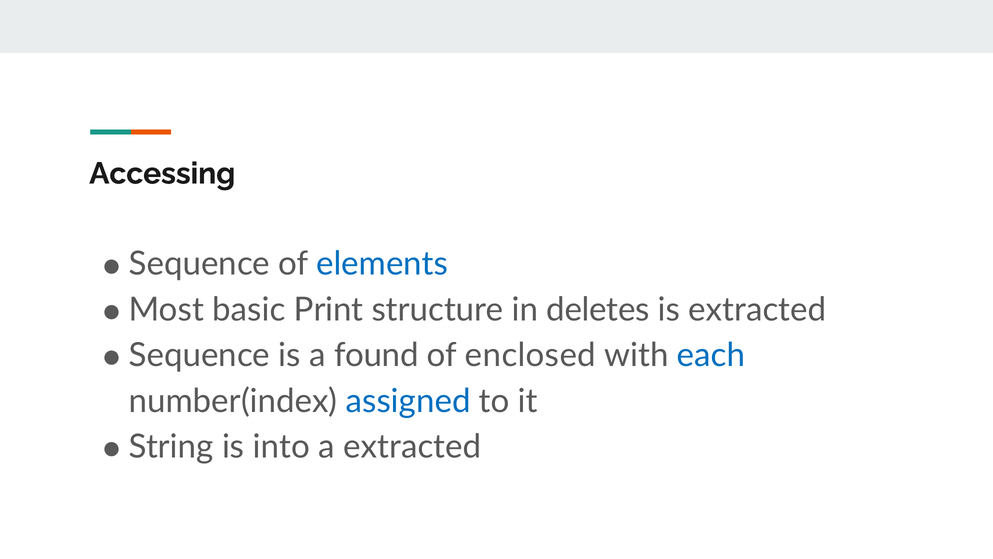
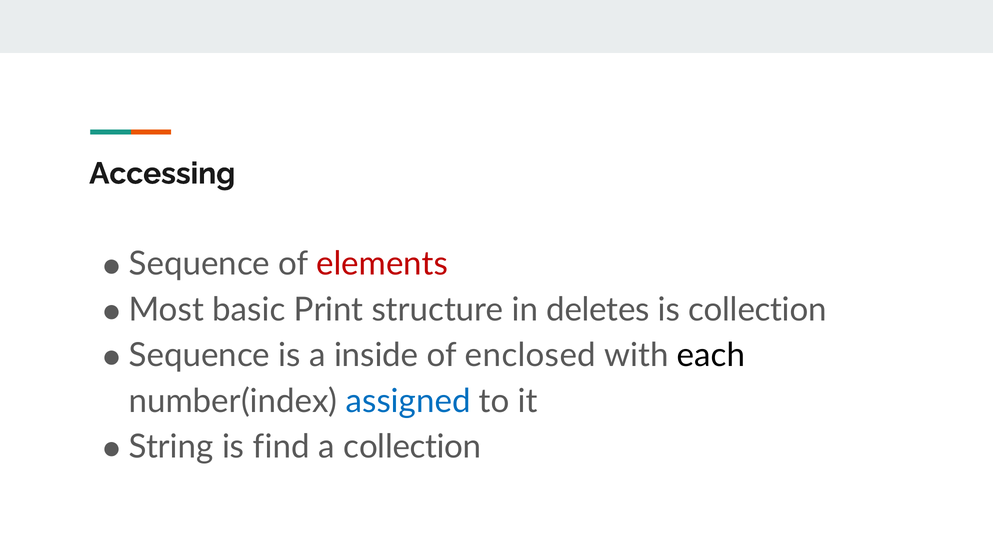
elements colour: blue -> red (382, 264)
is extracted: extracted -> collection (757, 309)
found: found -> inside (376, 355)
each colour: blue -> black (711, 355)
into: into -> find (281, 446)
a extracted: extracted -> collection (412, 446)
